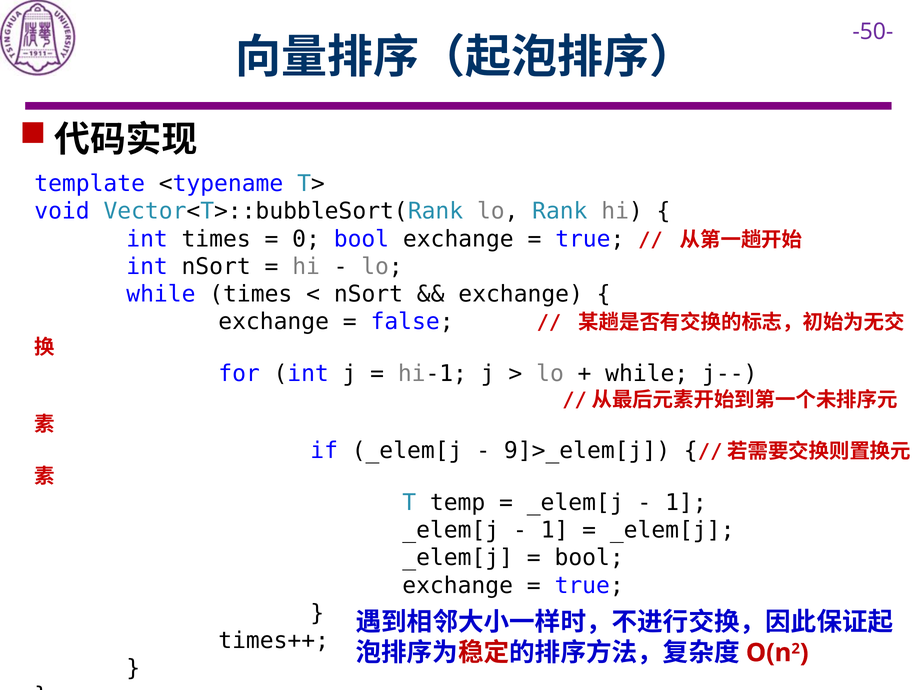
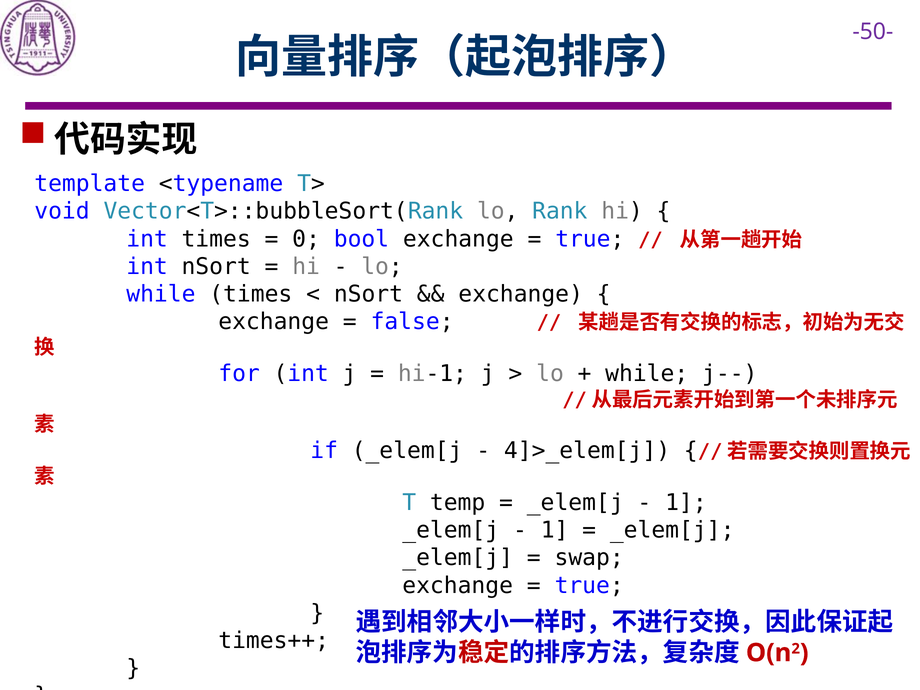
9]>_elem[j: 9]>_elem[j -> 4]>_elem[j (587, 451)
bool: bool -> swap (589, 558)
